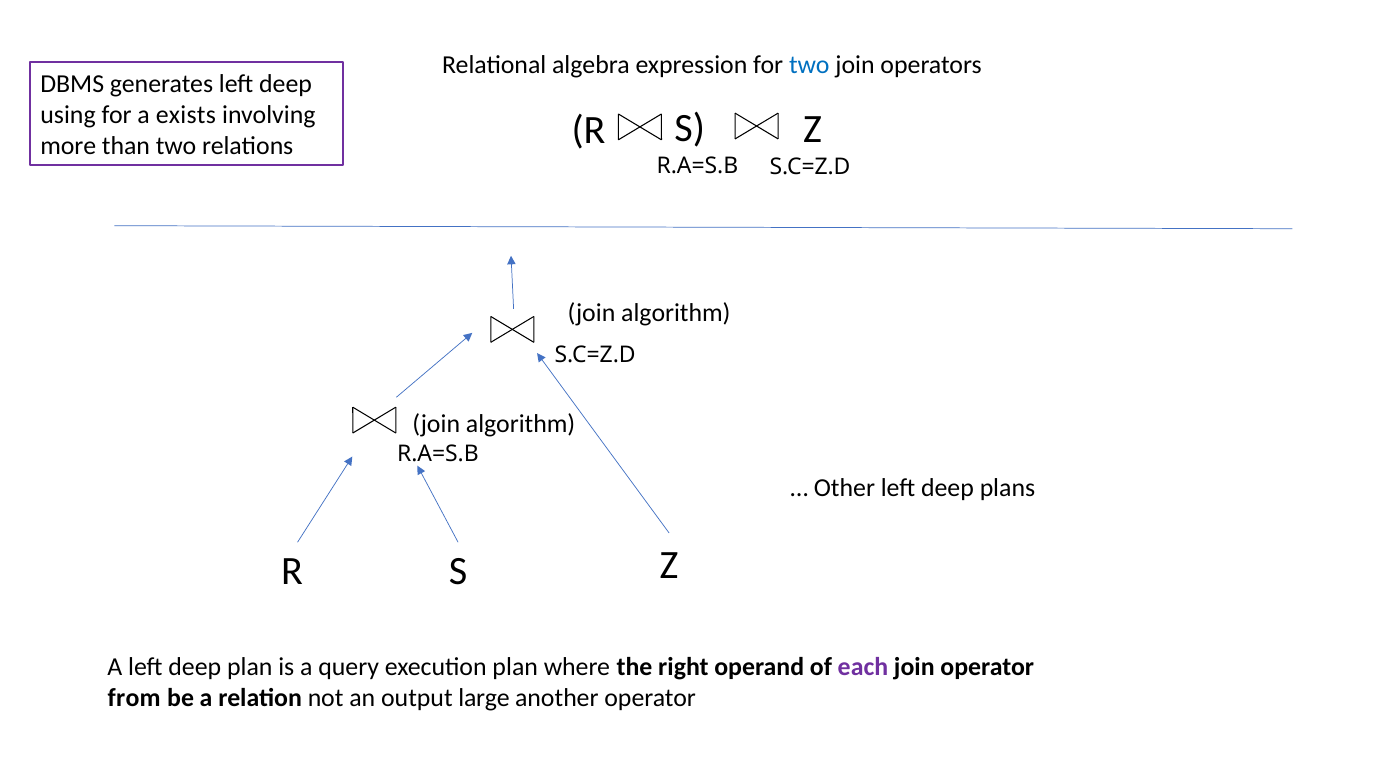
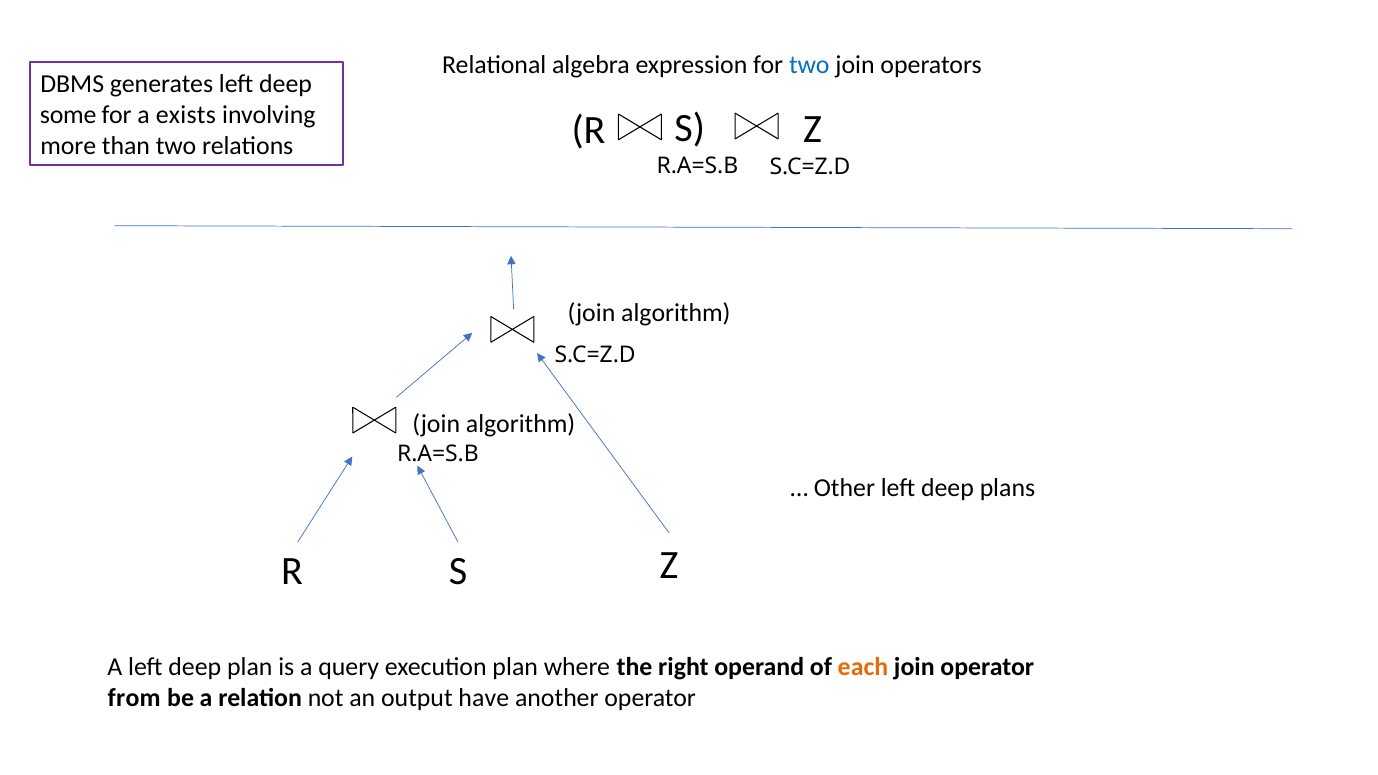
using: using -> some (68, 115)
each colour: purple -> orange (863, 667)
large: large -> have (484, 698)
